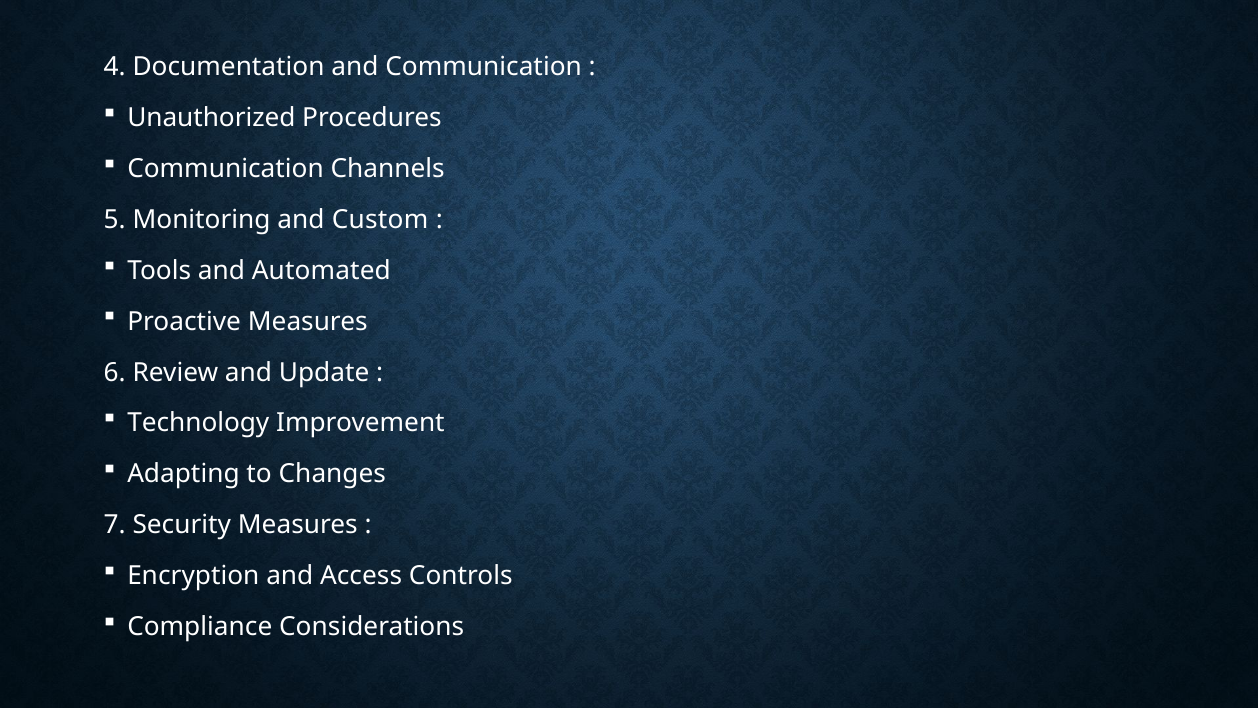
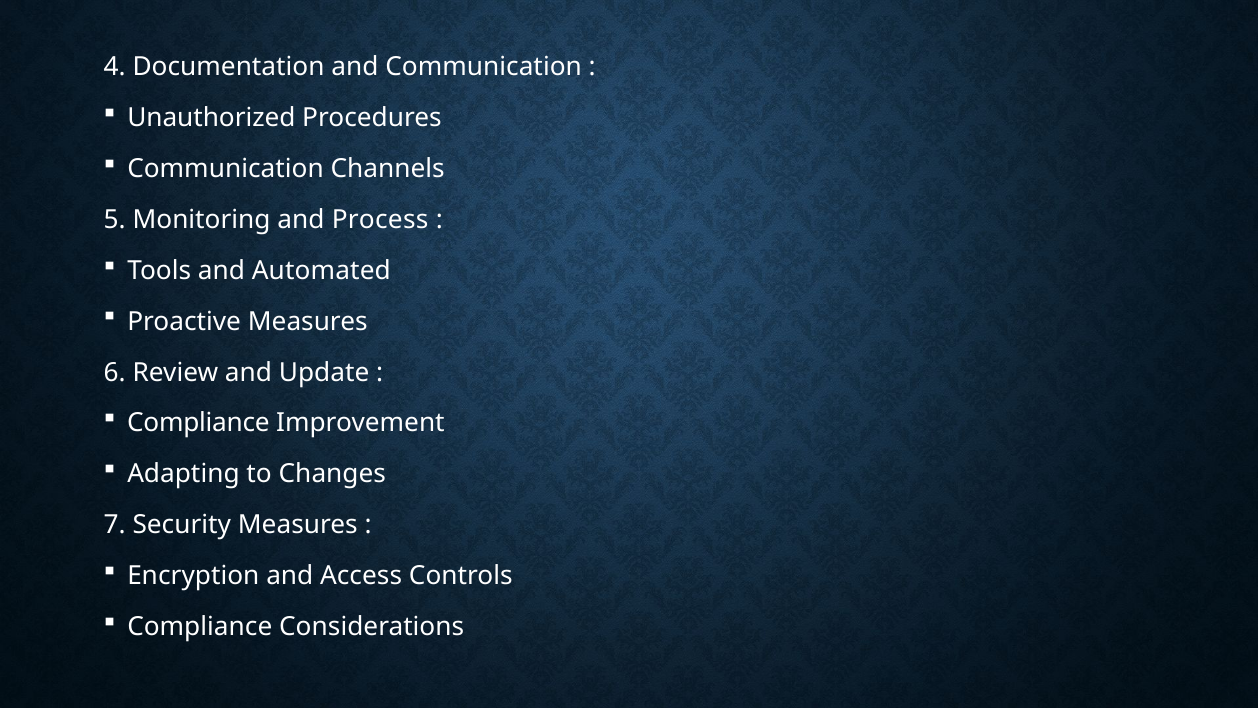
Custom: Custom -> Process (380, 220)
Technology: Technology -> Compliance (198, 423)
